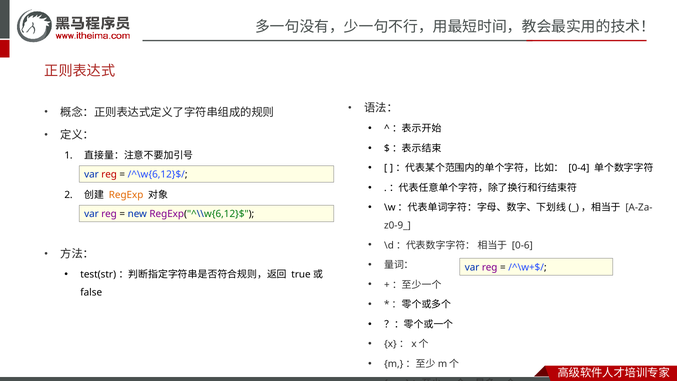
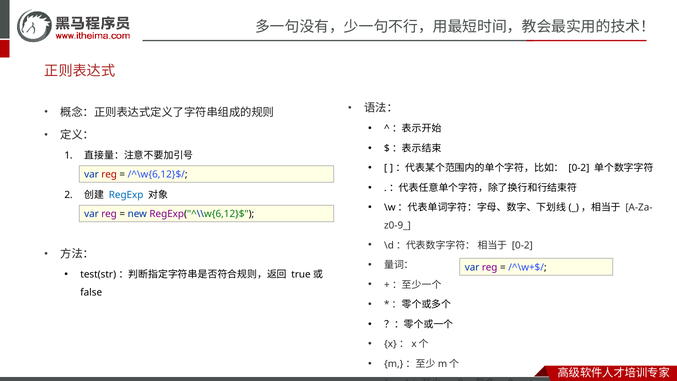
0-4: 0-4 -> 0-2 (579, 168)
RegExp colour: orange -> blue (126, 195)
0-6: 0-6 -> 0-2 (522, 245)
